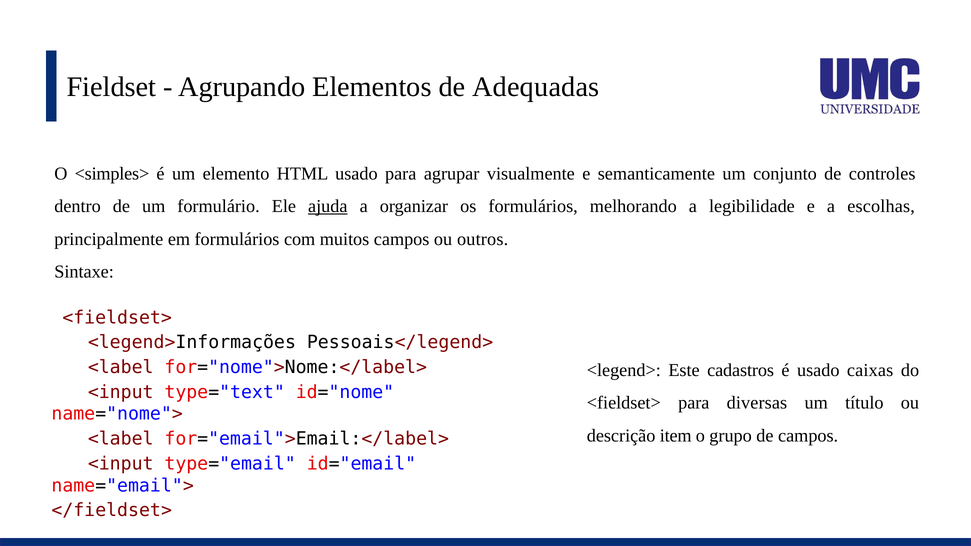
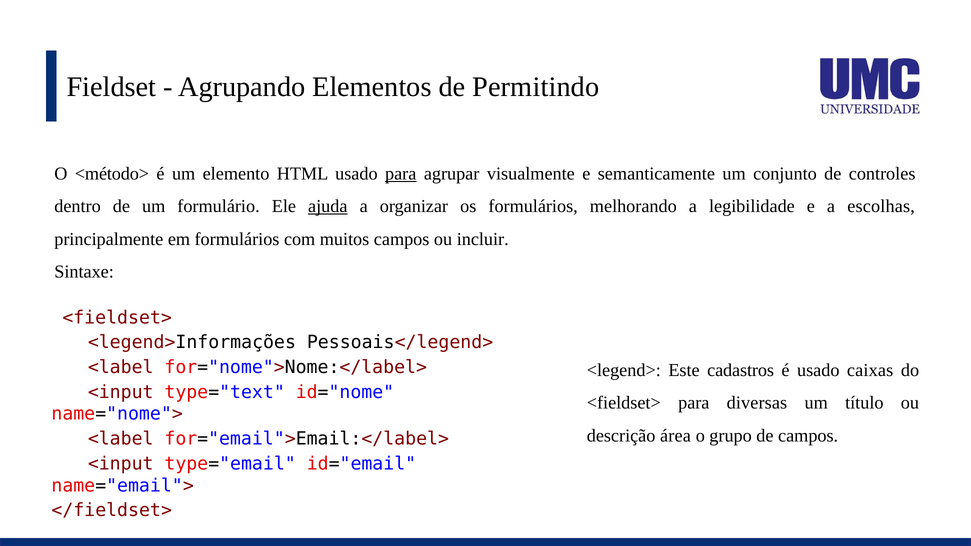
Adequadas: Adequadas -> Permitindo (536, 87)
<simples>: <simples> -> <método> (112, 174)
para underline: none -> present (401, 174)
outros: outros -> incluir (483, 239)
item: item -> área (675, 436)
